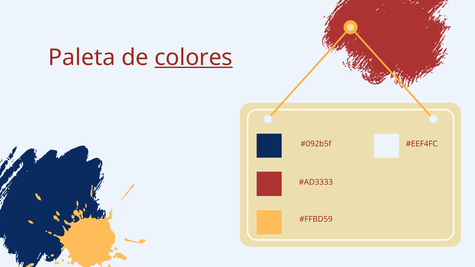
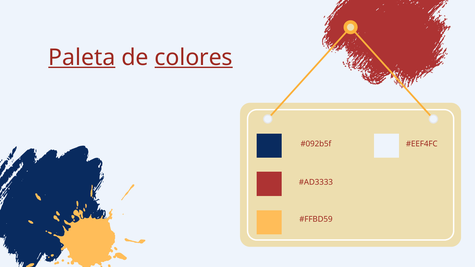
Paleta underline: none -> present (82, 58)
